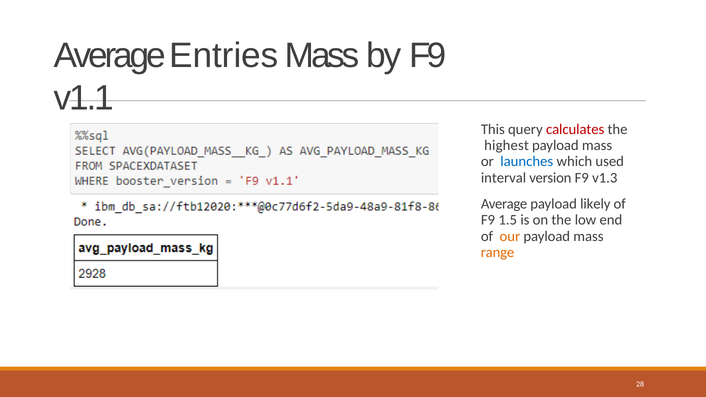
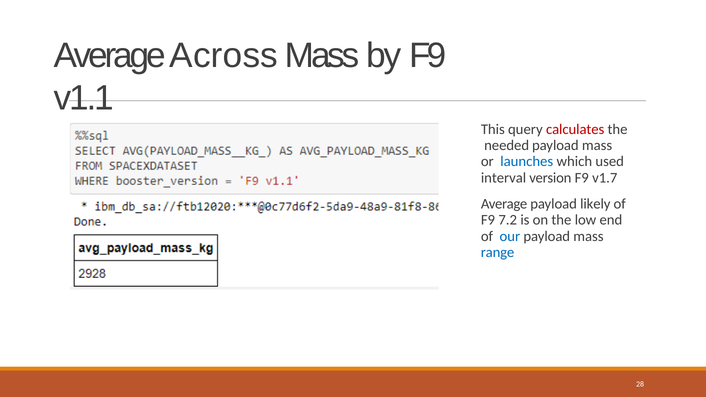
Entries: Entries -> Across (224, 56)
highest: highest -> needed (507, 146)
v1.3: v1.3 -> v1.7 (605, 178)
1.5: 1.5 -> 7.2 (508, 220)
our colour: orange -> blue (510, 236)
range colour: orange -> blue (498, 252)
